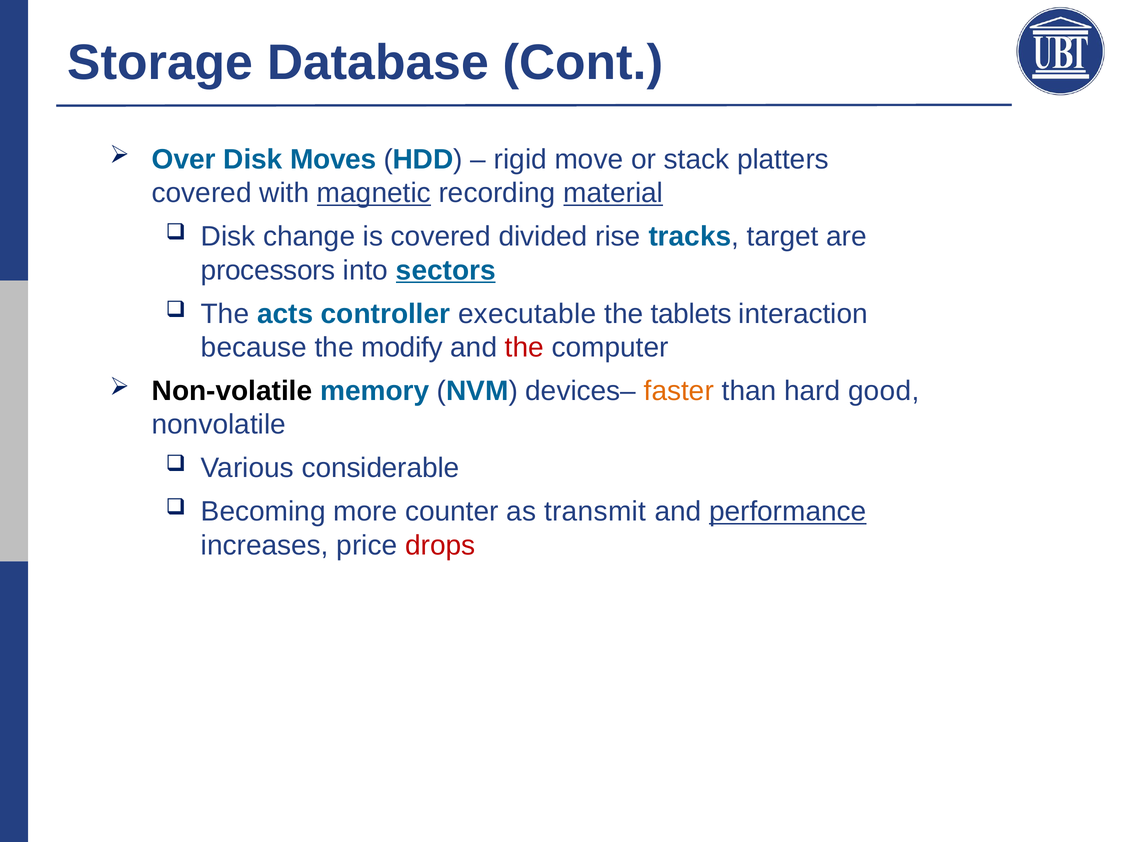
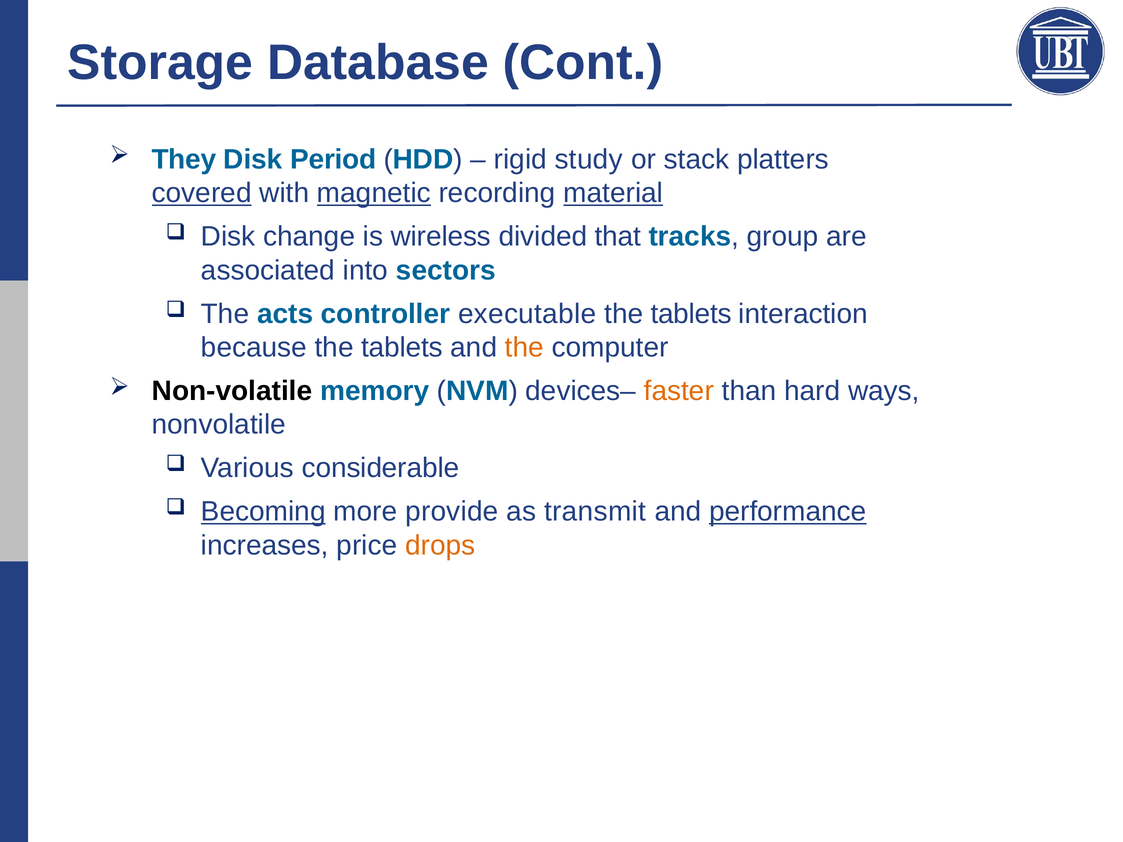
Over: Over -> They (184, 159)
Moves: Moves -> Period (333, 159)
move: move -> study (589, 159)
covered underline: none -> present (202, 193)
is covered: covered -> wireless (441, 237)
rise: rise -> that (618, 237)
target: target -> group (783, 237)
processors: processors -> associated (268, 270)
sectors underline: present -> none (446, 270)
modify: modify -> tablets (402, 348)
the colour: red -> orange (524, 348)
good: good -> ways (884, 391)
Becoming underline: none -> present (263, 512)
counter: counter -> provide (452, 512)
drops colour: red -> orange (440, 545)
